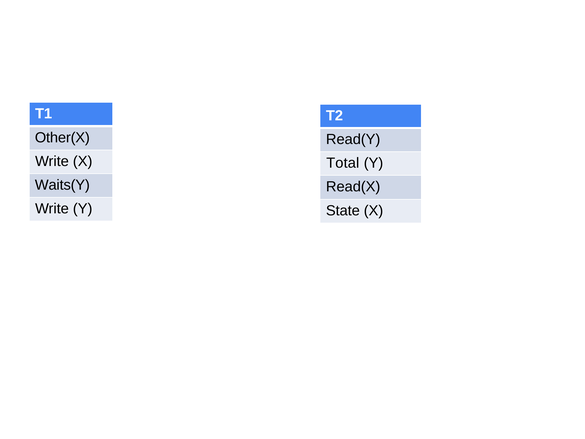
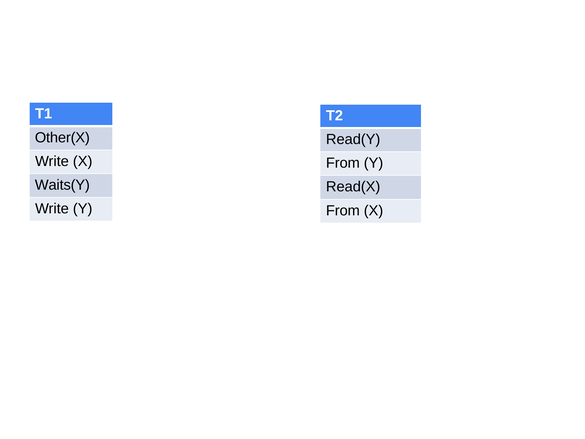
Total: Total -> From (343, 163)
State: State -> From (343, 210)
